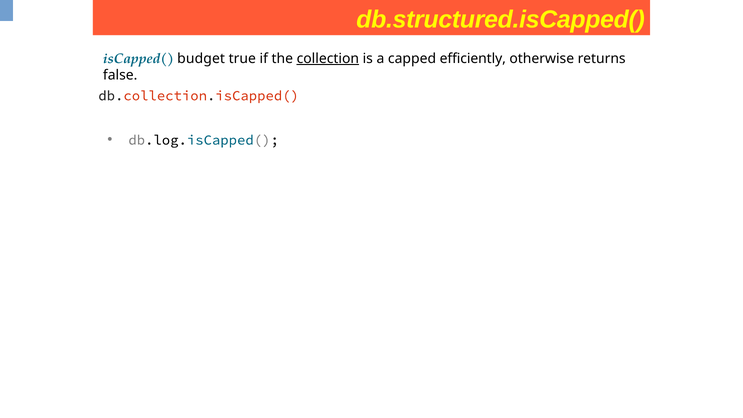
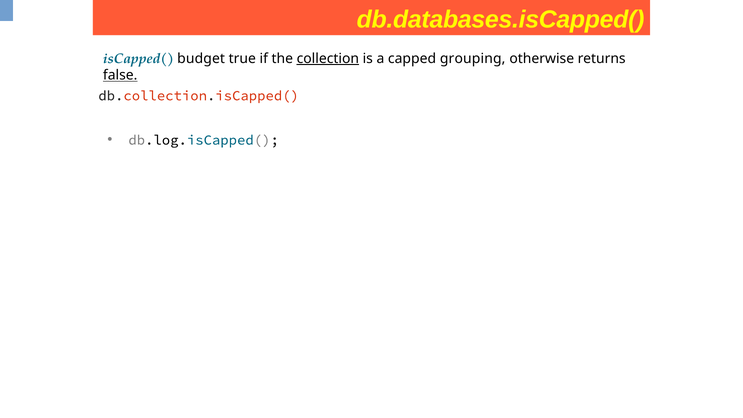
db.structured.isCapped(: db.structured.isCapped( -> db.databases.isCapped( (501, 19)
efficiently: efficiently -> grouping (473, 58)
false underline: none -> present (120, 75)
